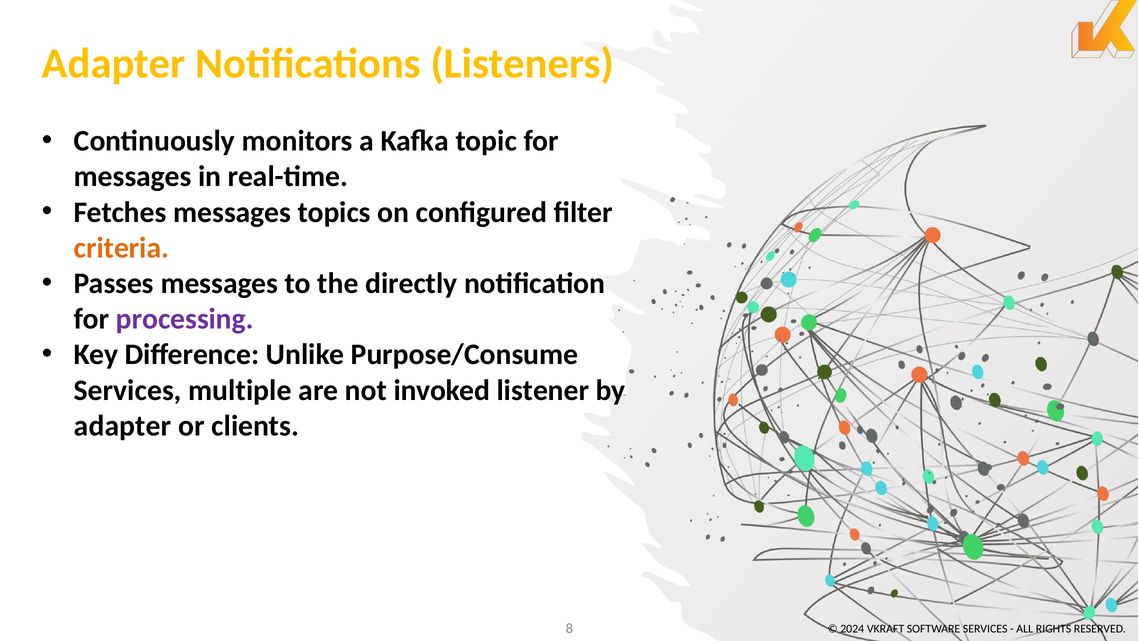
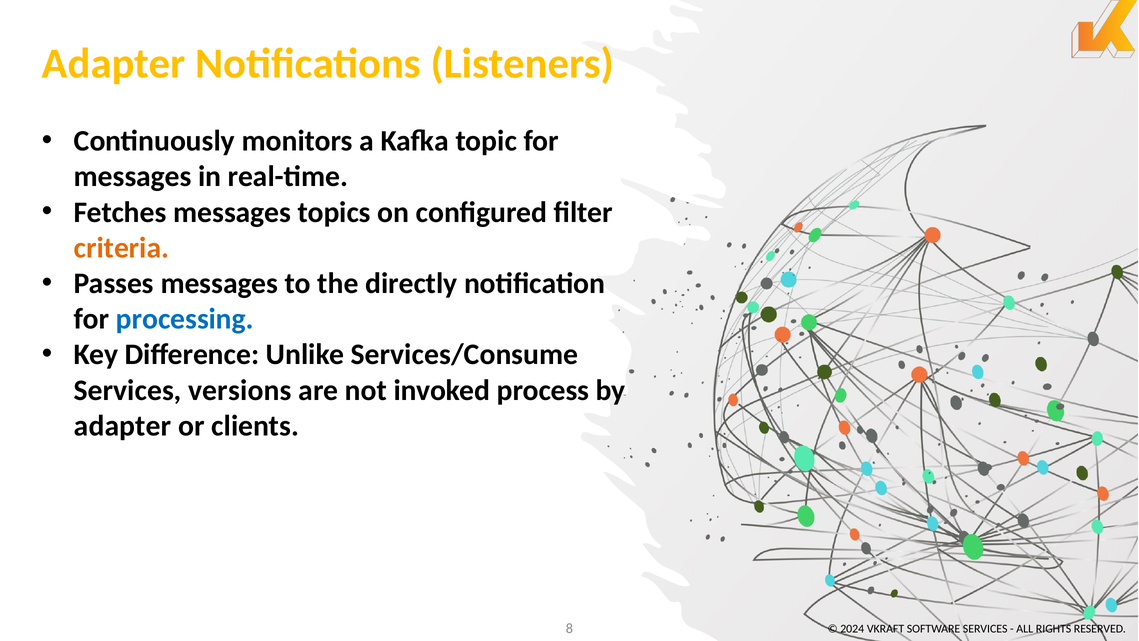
processing colour: purple -> blue (185, 319)
Purpose/Consume: Purpose/Consume -> Services/Consume (465, 355)
multiple: multiple -> versions (240, 390)
listener: listener -> process (543, 390)
